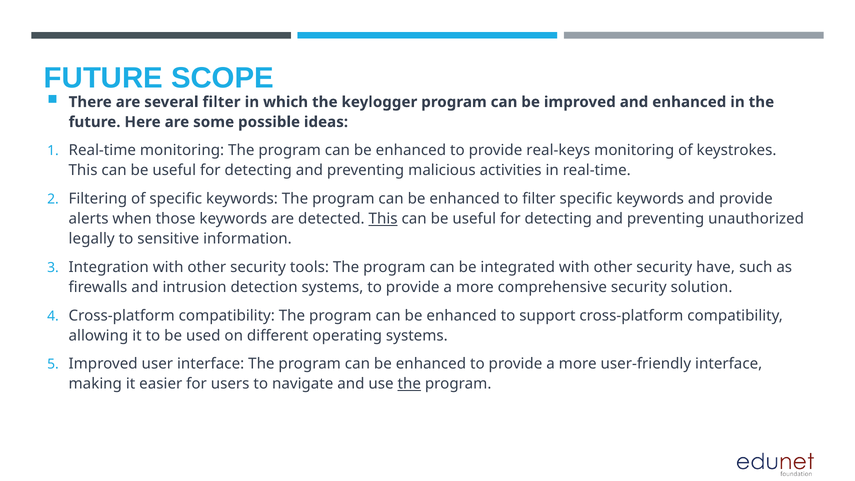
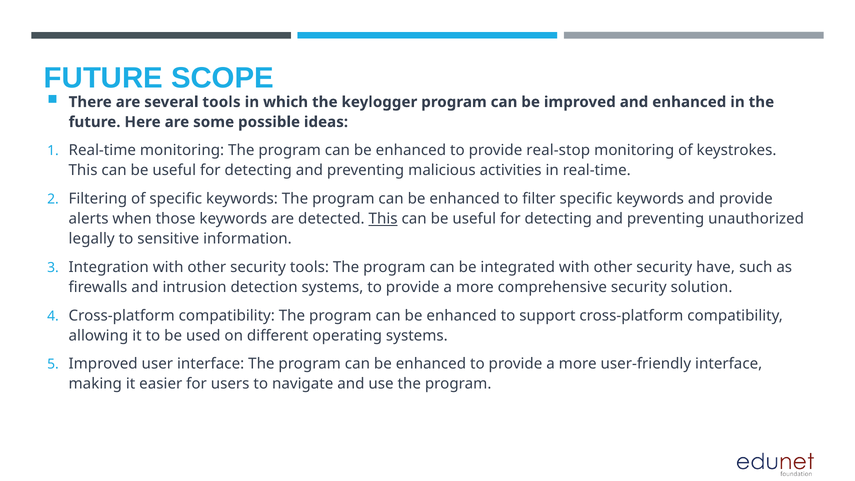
several filter: filter -> tools (221, 102)
real-keys: real-keys -> real-stop (558, 150)
the underline: present -> none (409, 384)
